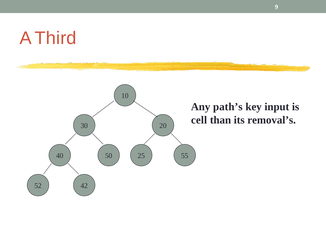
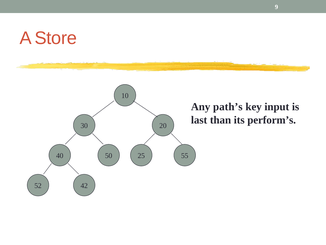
Third: Third -> Store (56, 38)
cell: cell -> last (199, 120)
removal’s: removal’s -> perform’s (272, 120)
